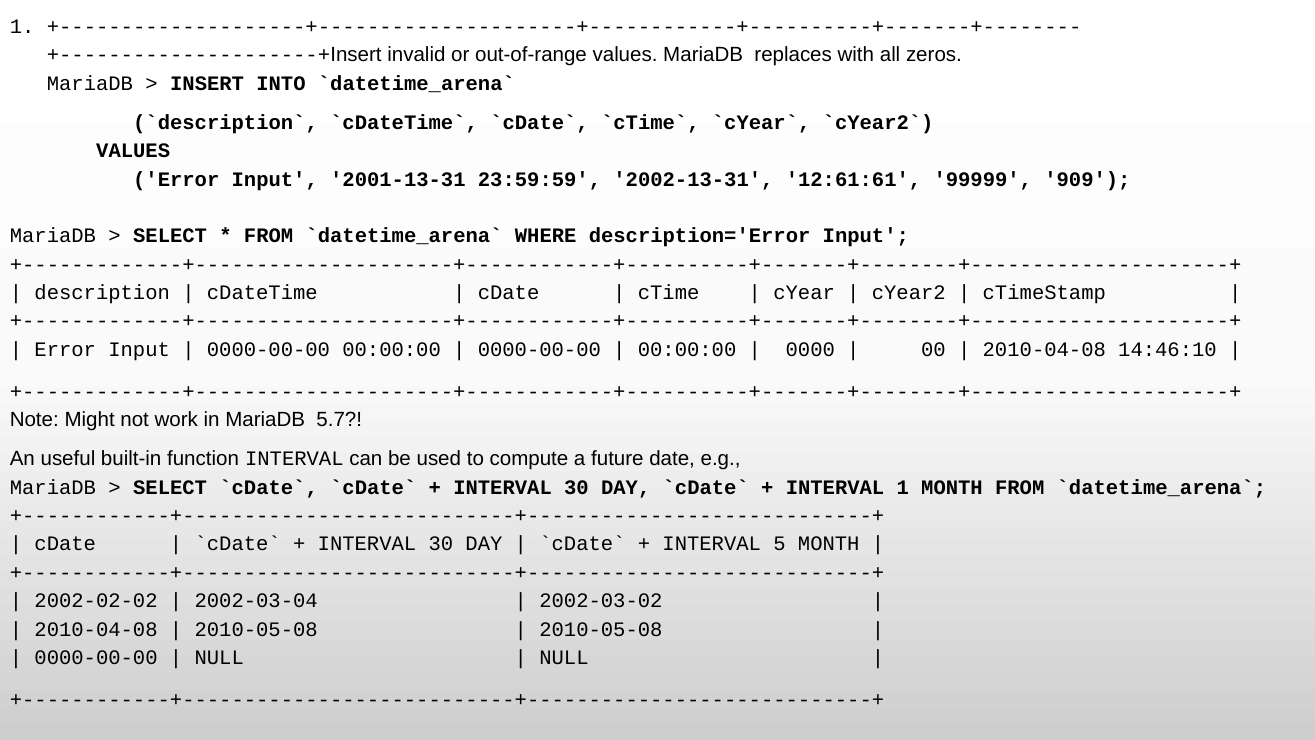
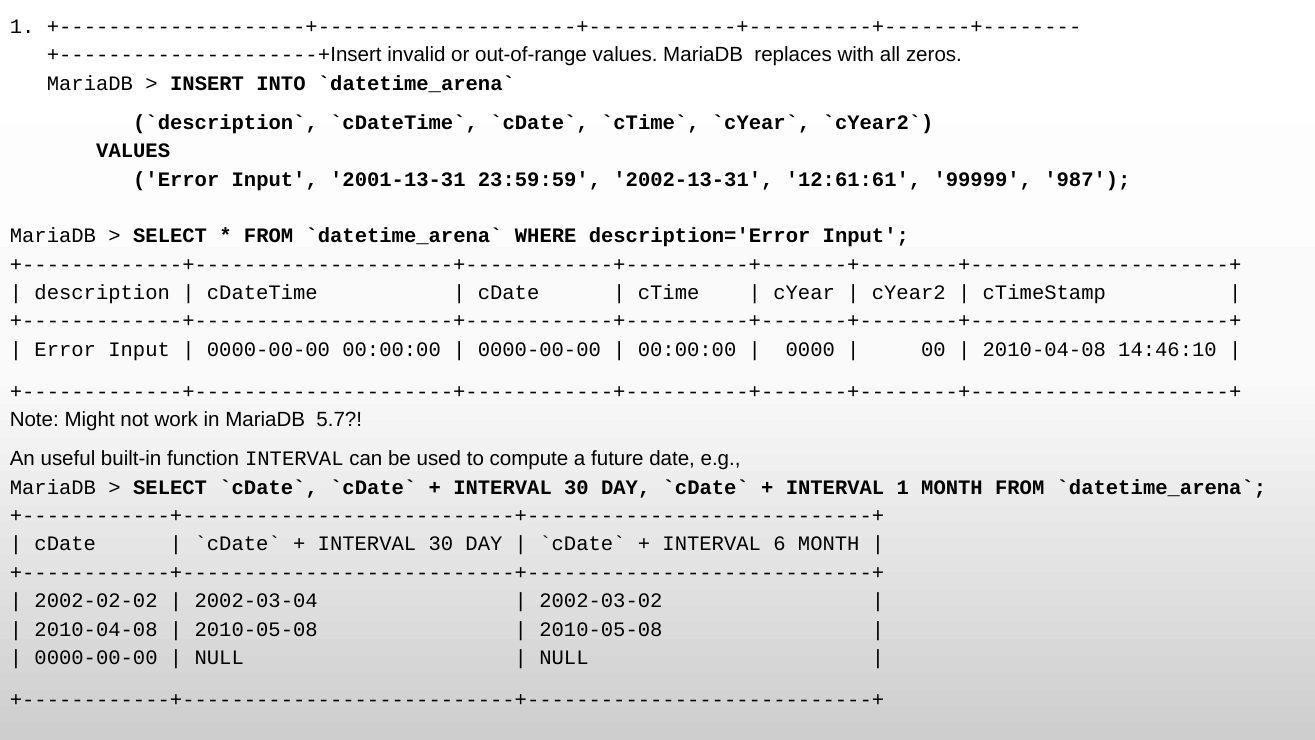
909: 909 -> 987 (1087, 179)
5: 5 -> 6 (779, 544)
